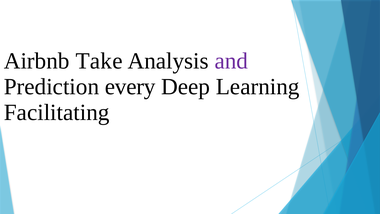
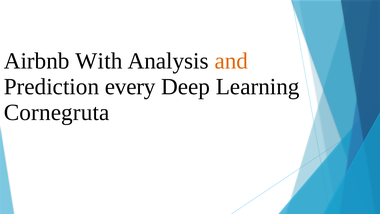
Take: Take -> With (99, 61)
and colour: purple -> orange (231, 61)
Facilitating: Facilitating -> Cornegruta (57, 112)
